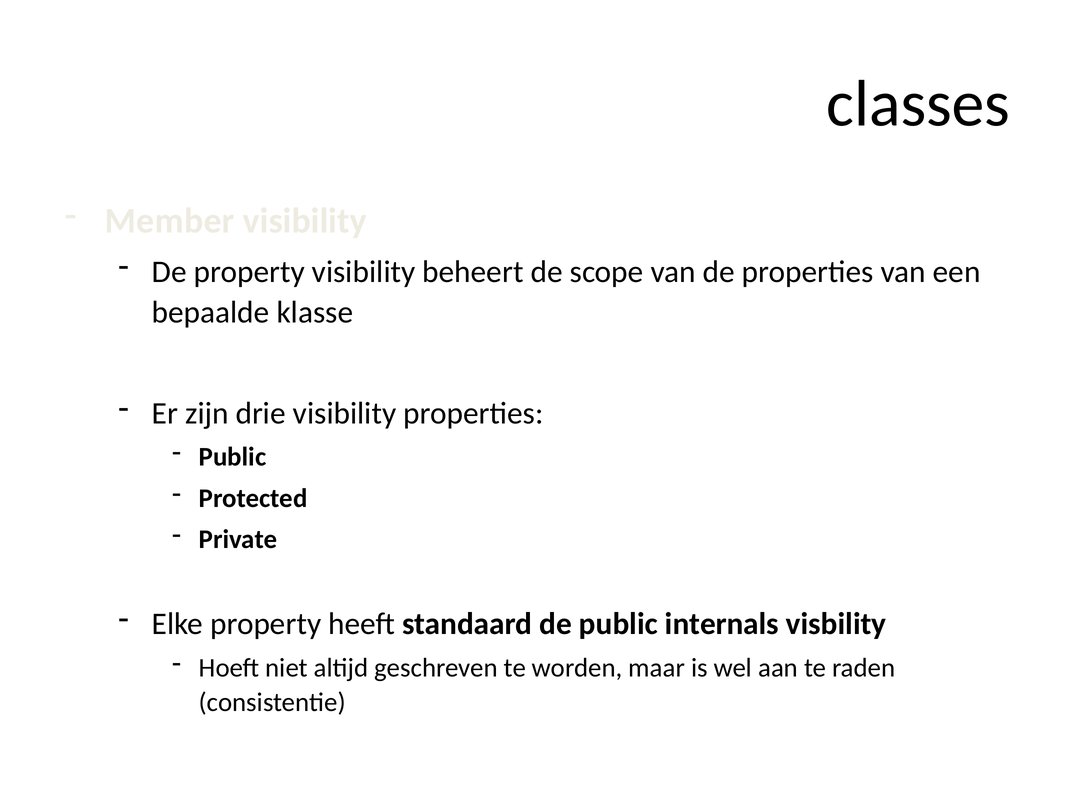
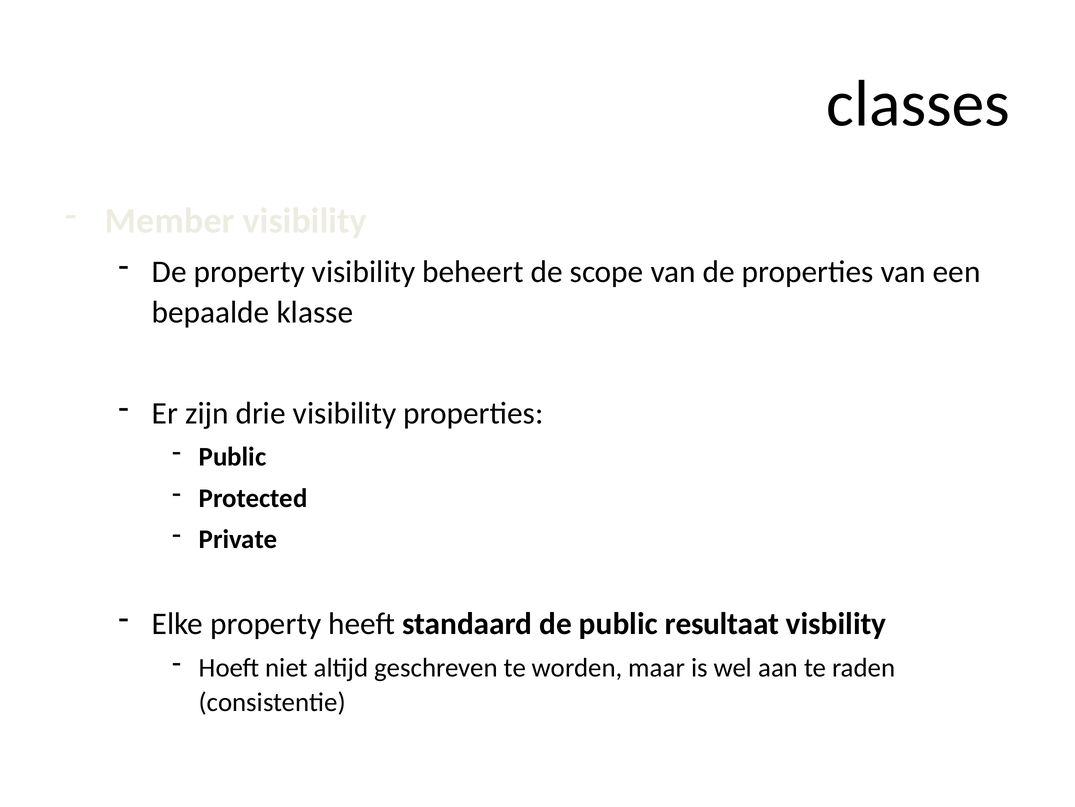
internals: internals -> resultaat (722, 623)
